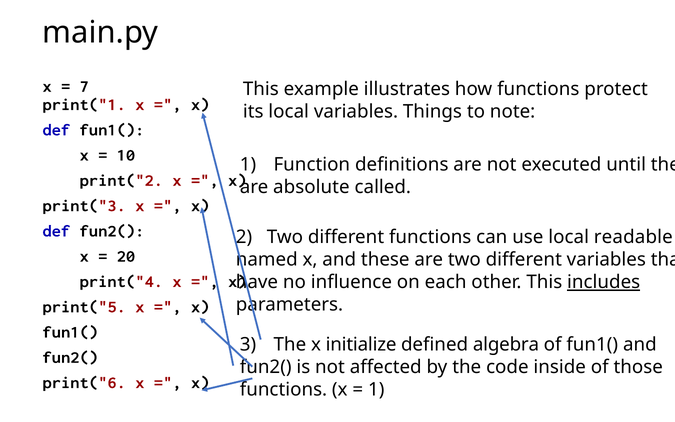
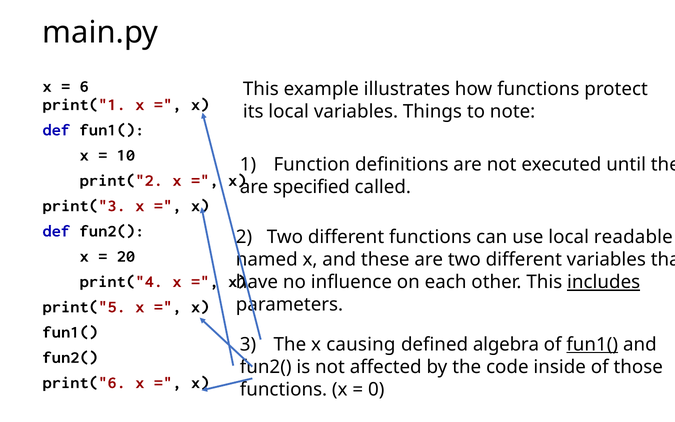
7: 7 -> 6 (84, 86)
absolute: absolute -> specified (311, 187)
initialize: initialize -> causing (361, 344)
fun1( underline: none -> present (592, 344)
1: 1 -> 0 (376, 389)
